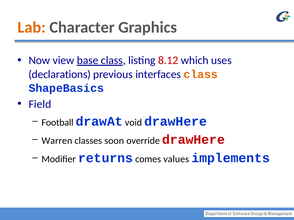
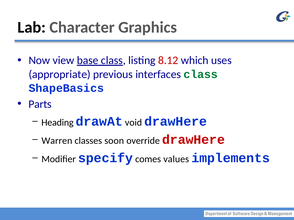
Lab colour: orange -> black (32, 27)
declarations: declarations -> appropriate (60, 75)
class colour: orange -> green (201, 75)
Field: Field -> Parts (40, 104)
Football: Football -> Heading (57, 123)
returns: returns -> specify (106, 158)
